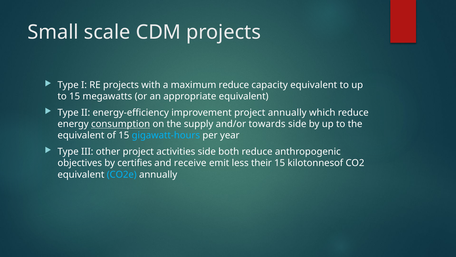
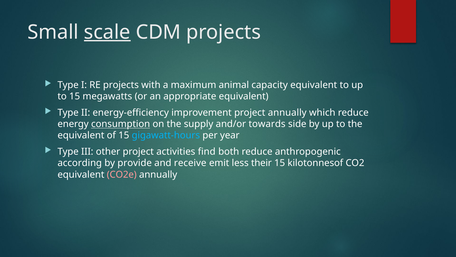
scale underline: none -> present (107, 32)
maximum reduce: reduce -> animal (234, 85)
activities side: side -> find (207, 151)
objectives: objectives -> according (80, 163)
certifies: certifies -> provide (135, 163)
CO2e colour: light blue -> pink (122, 174)
